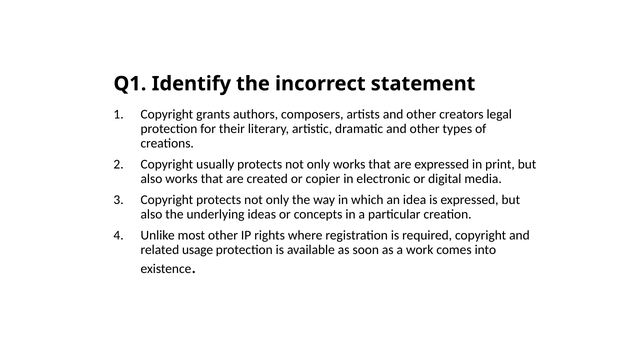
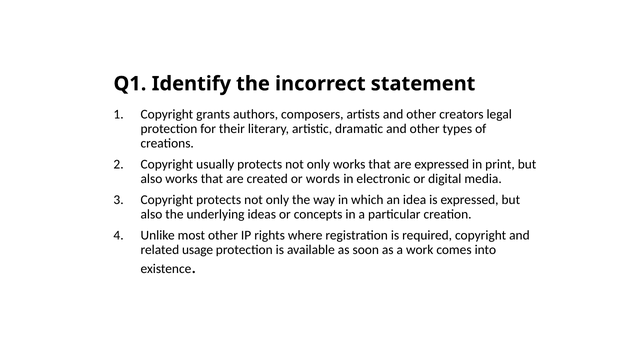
copier: copier -> words (323, 179)
